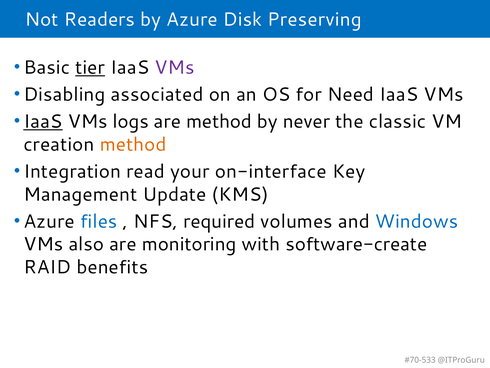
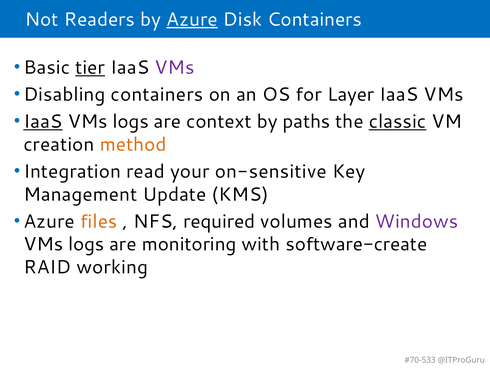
Azure underline: none -> present (192, 19)
Disk Preserving: Preserving -> Containers (315, 19)
Disabling associated: associated -> containers (157, 94)
Need: Need -> Layer (351, 94)
are method: method -> context (219, 121)
never: never -> paths (306, 121)
classic underline: none -> present (398, 121)
on-interface: on-interface -> on-sensitive (271, 171)
files colour: blue -> orange (99, 221)
Windows colour: blue -> purple (417, 221)
also: also -> logs (86, 244)
benefits: benefits -> working (112, 267)
